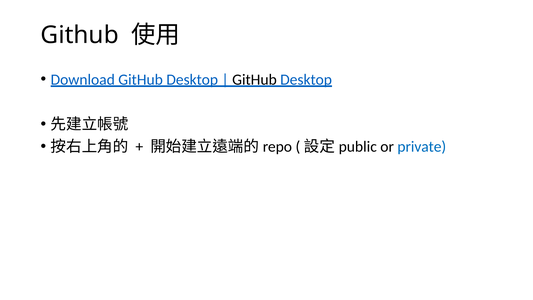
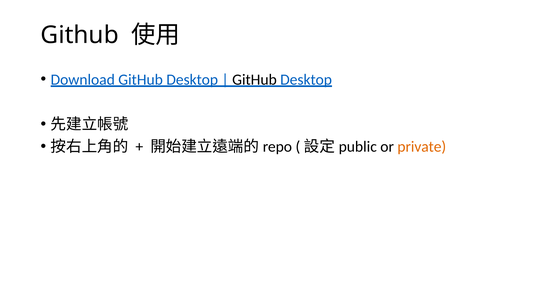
private colour: blue -> orange (422, 147)
